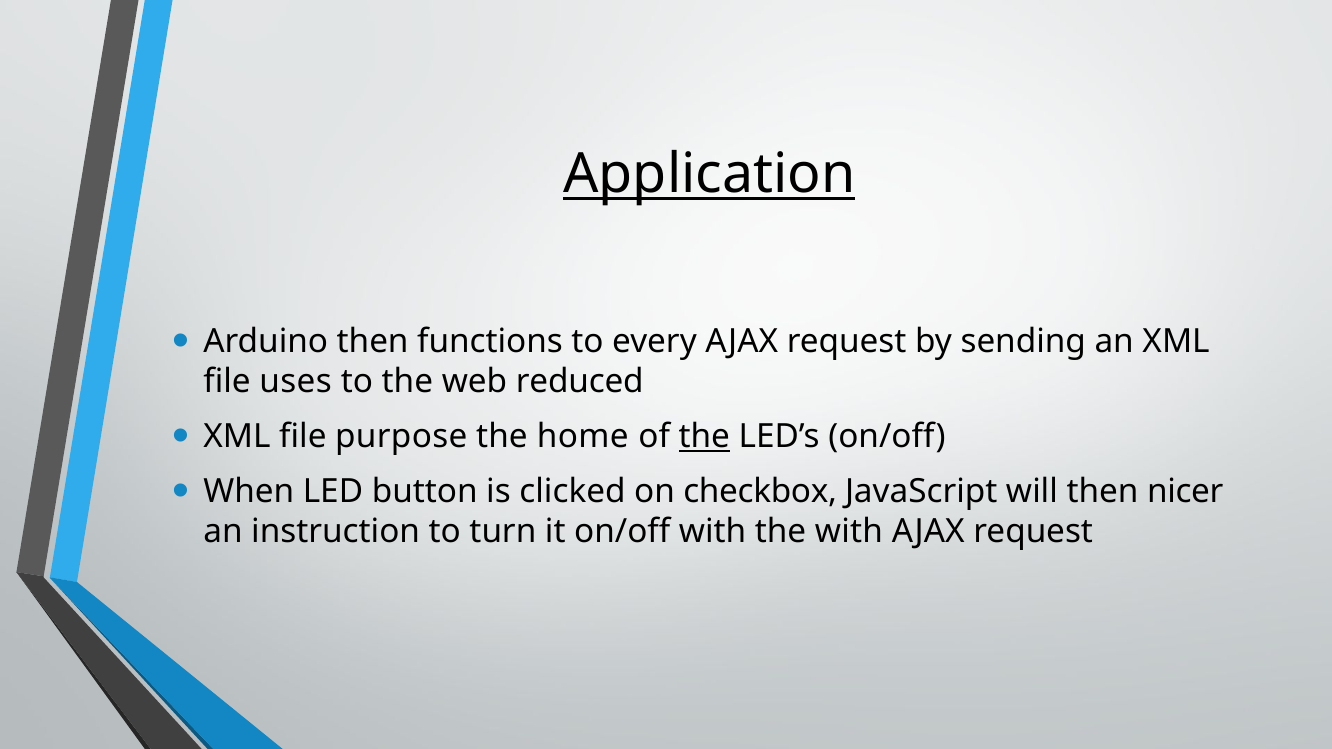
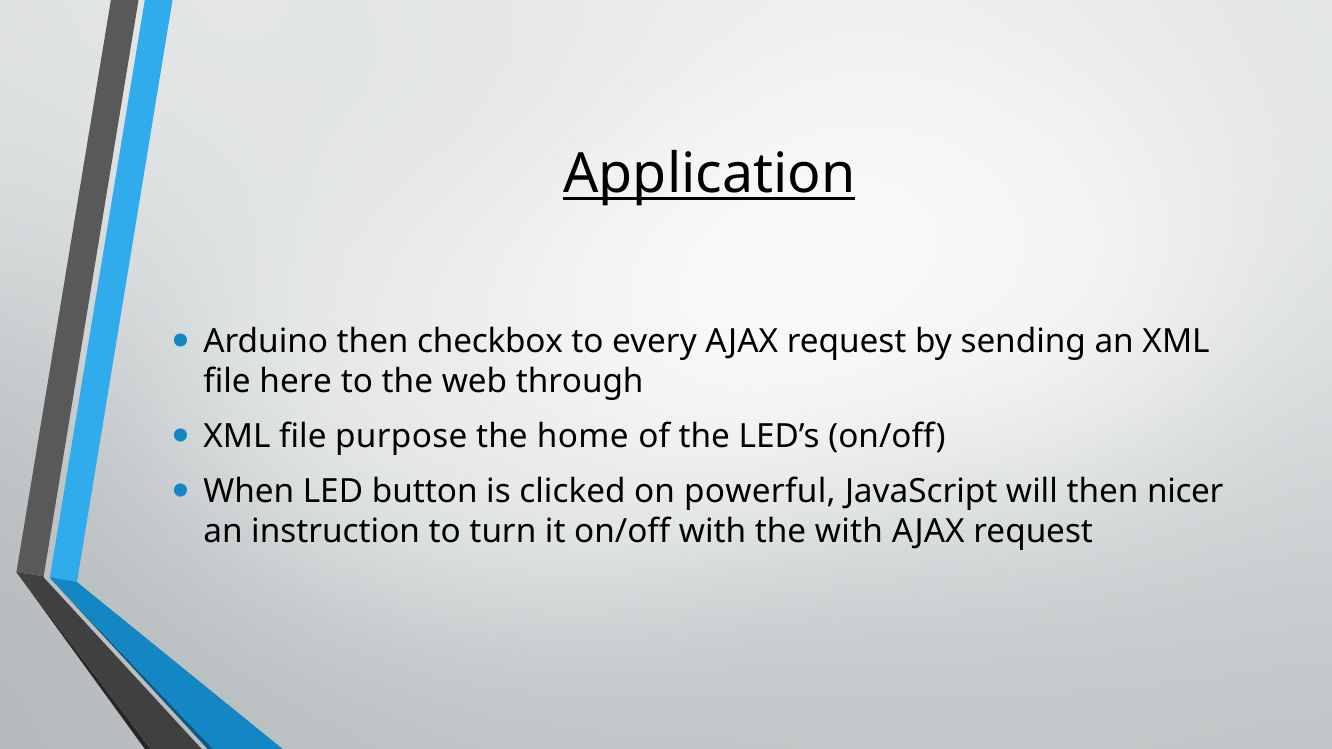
functions: functions -> checkbox (490, 342)
uses: uses -> here (296, 382)
reduced: reduced -> through (580, 382)
the underline: present -> none (704, 437)
checkbox: checkbox -> powerful (760, 492)
